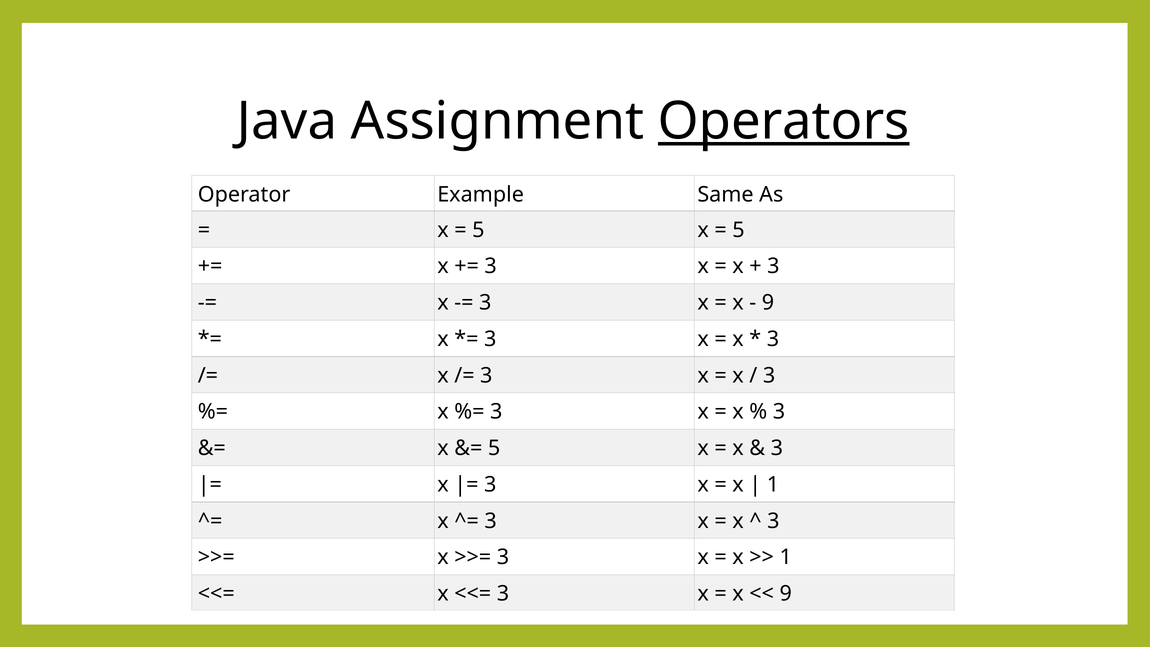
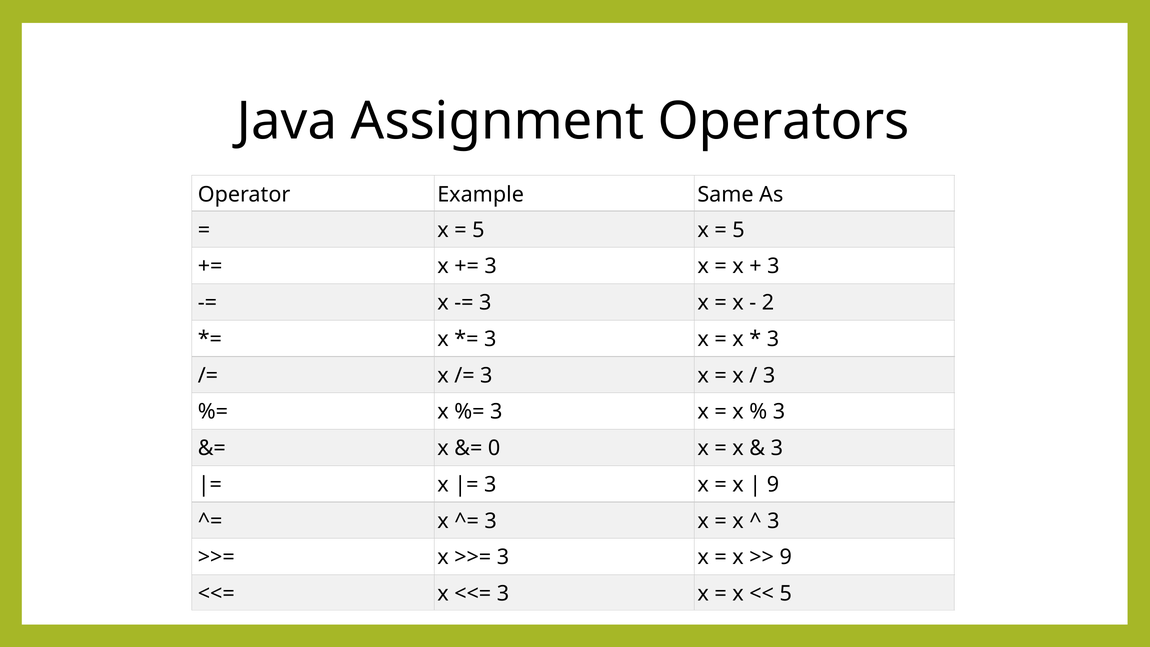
Operators underline: present -> none (784, 121)
9: 9 -> 2 (768, 303)
5: 5 -> 0 (494, 448)
1: 1 -> 9 (773, 484)
1: 1 -> 9 (786, 557)
9: 9 -> 5 (786, 594)
